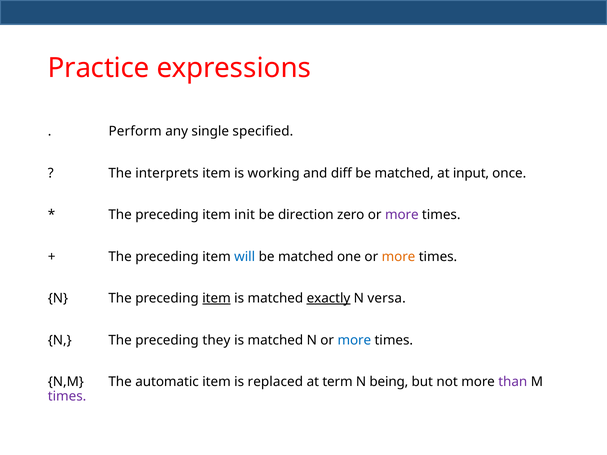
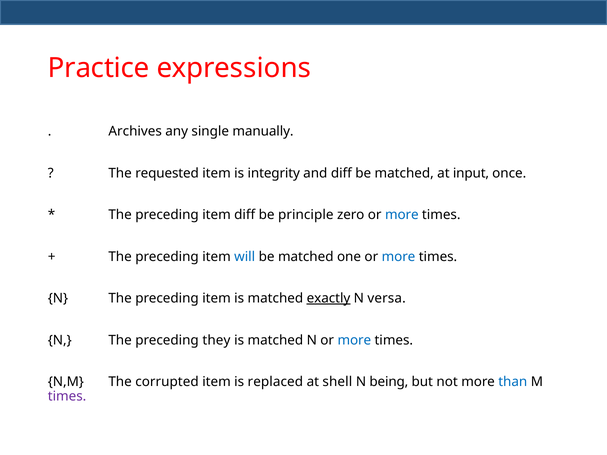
Perform: Perform -> Archives (135, 131)
specified: specified -> manually (263, 131)
interprets: interprets -> requested (167, 173)
working: working -> integrity (274, 173)
item init: init -> diff (245, 215)
direction: direction -> principle (306, 215)
more colour: purple -> blue (402, 215)
more colour: orange -> blue (399, 257)
item underline: present -> none (217, 299)
automatic: automatic -> corrupted (167, 382)
term: term -> shell (337, 382)
than colour: purple -> blue (513, 382)
